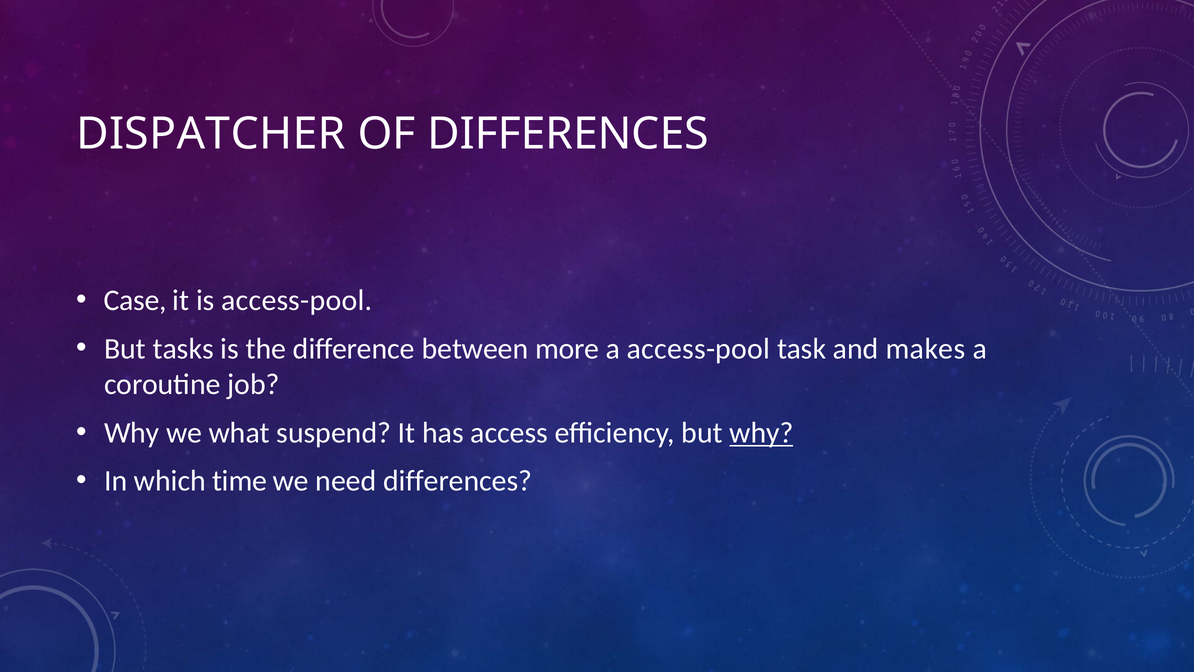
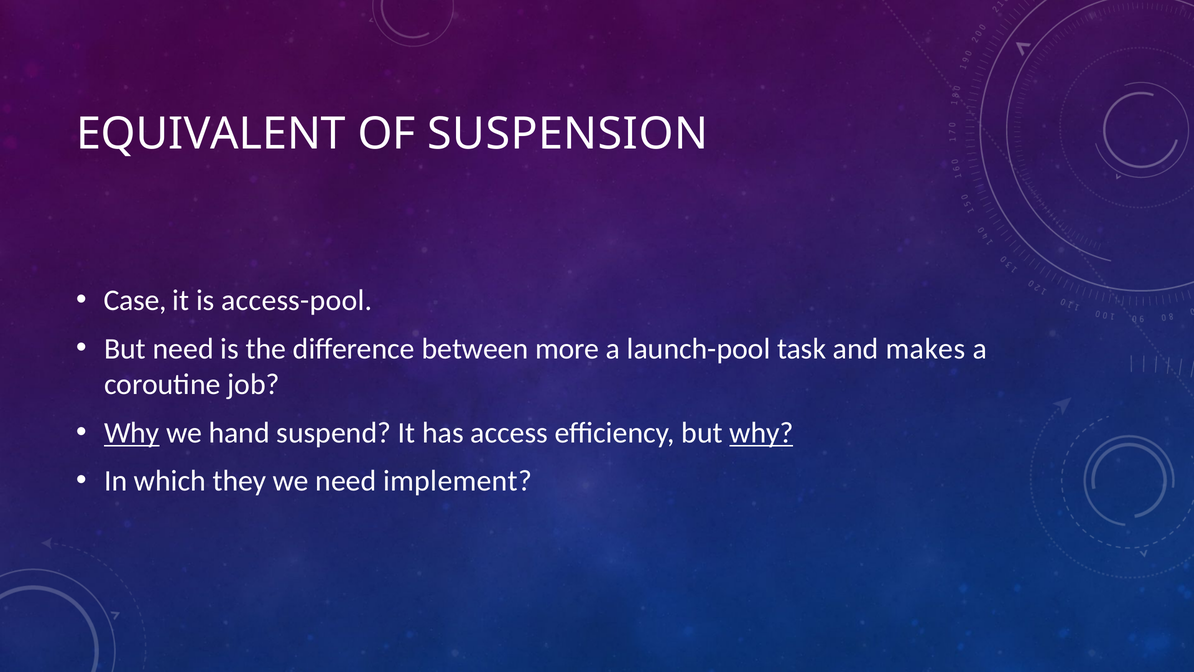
DISPATCHER: DISPATCHER -> EQUIVALENT (211, 134)
OF DIFFERENCES: DIFFERENCES -> SUSPENSION (568, 134)
But tasks: tasks -> need (183, 348)
a access-pool: access-pool -> launch-pool (699, 348)
Why underline: none -> present (132, 433)
what: what -> hand (239, 433)
time: time -> they (240, 481)
need differences: differences -> implement (458, 481)
